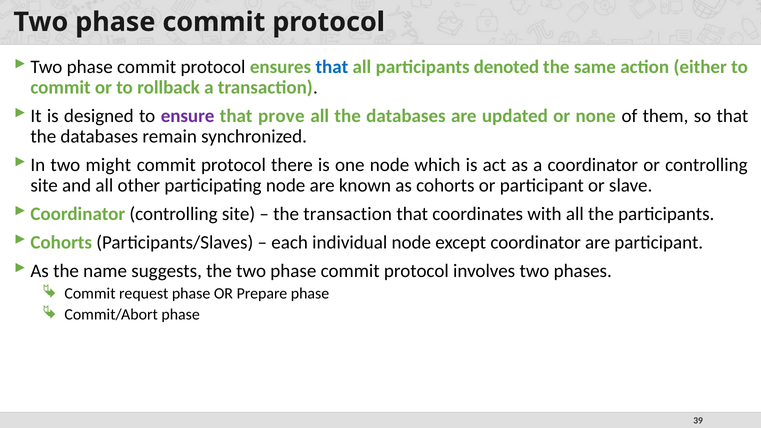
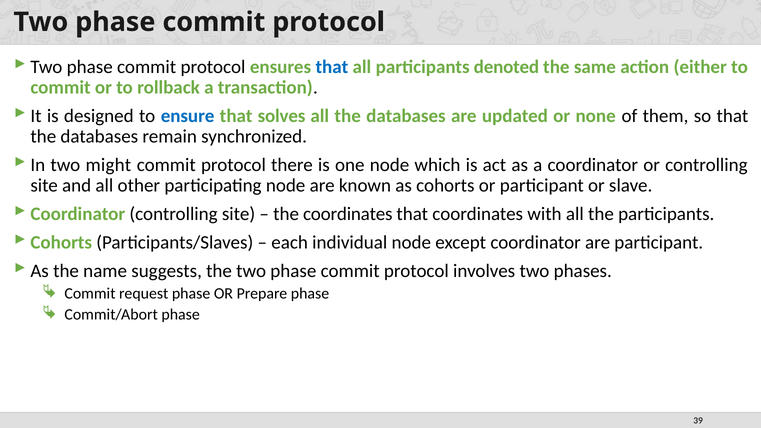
ensure colour: purple -> blue (188, 116)
prove: prove -> solves (282, 116)
the transaction: transaction -> coordinates (348, 214)
